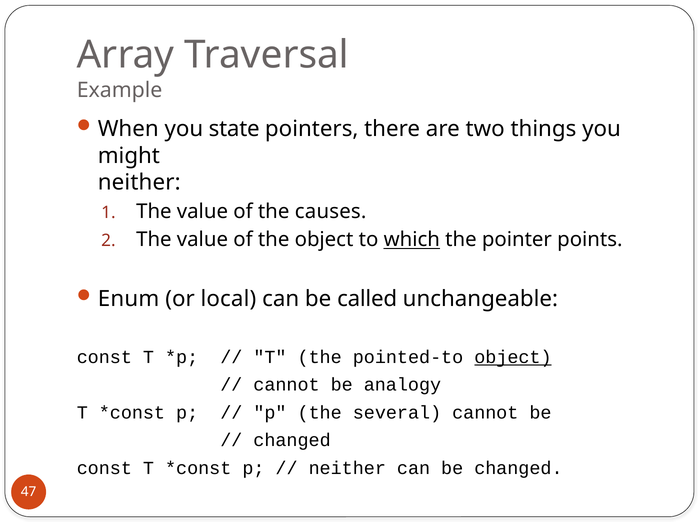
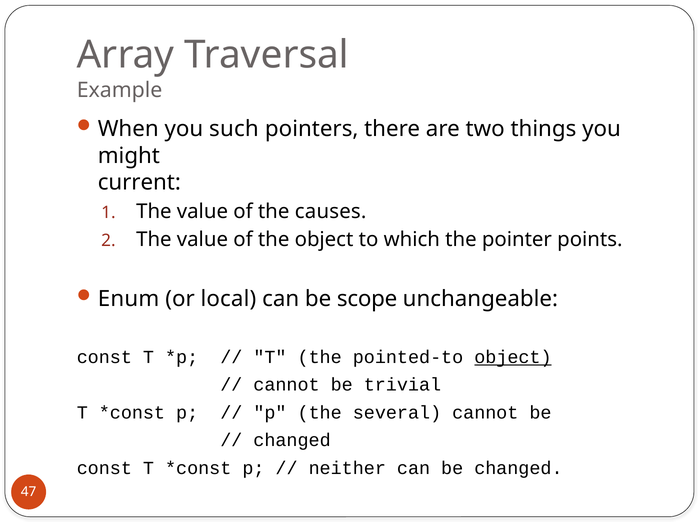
state: state -> such (234, 129)
neither: neither -> current (139, 183)
which underline: present -> none (412, 240)
called: called -> scope (367, 299)
analogy: analogy -> trivial (402, 385)
